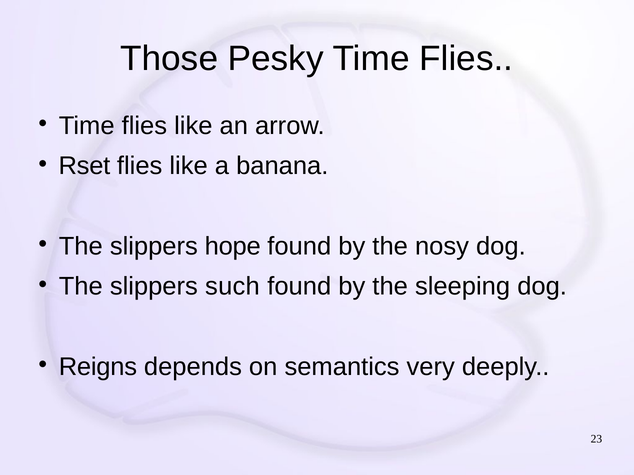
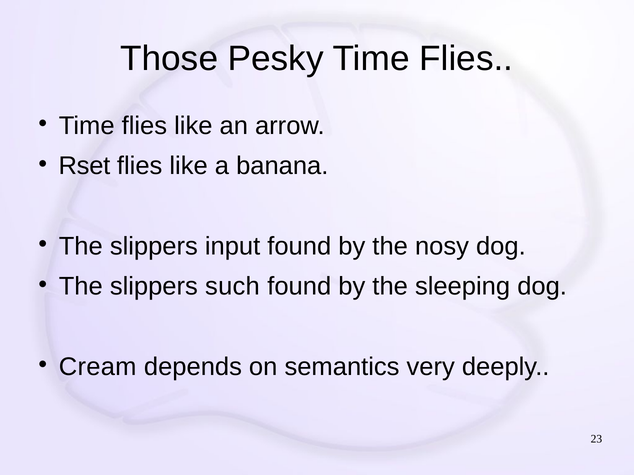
hope: hope -> input (233, 246)
Reigns: Reigns -> Cream (98, 367)
